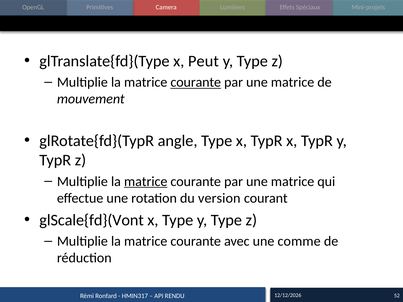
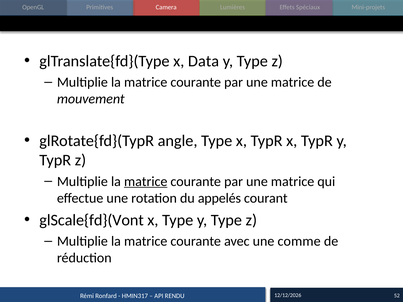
Peut: Peut -> Data (204, 61)
courante underline: present -> none (196, 82)
version: version -> appelés (219, 198)
